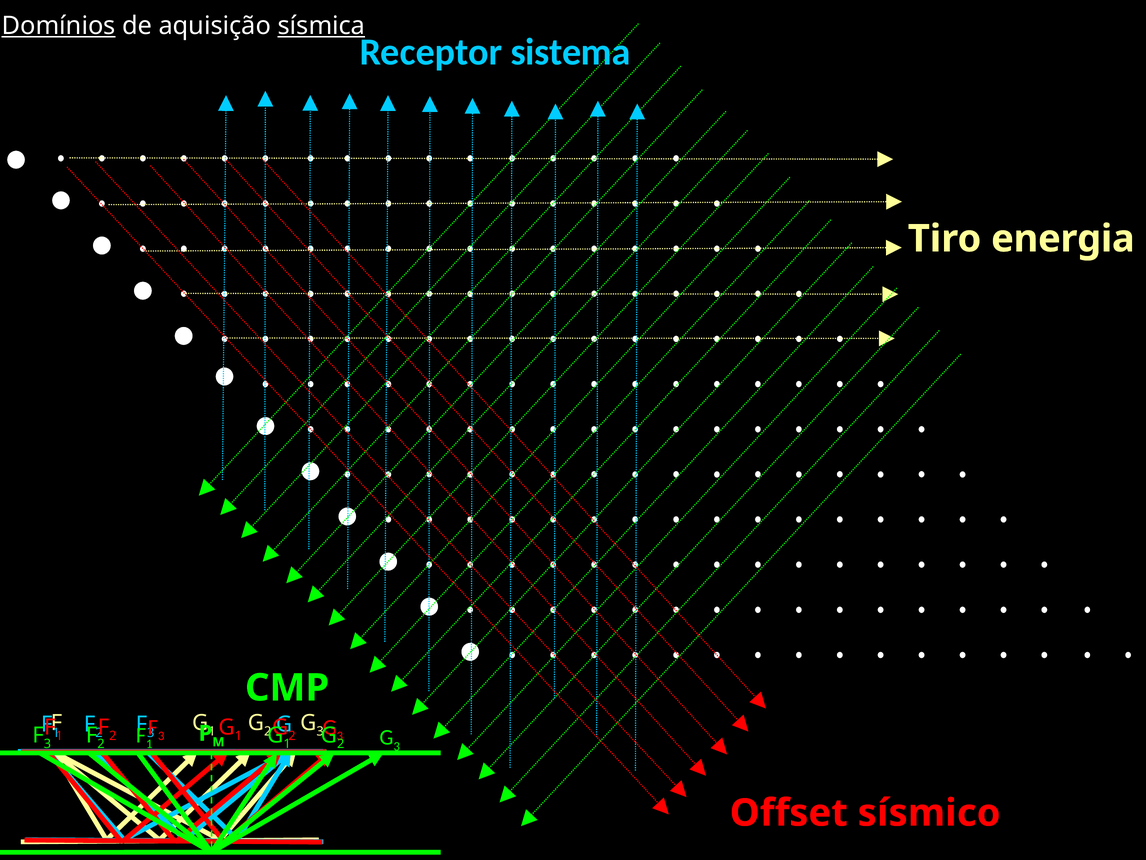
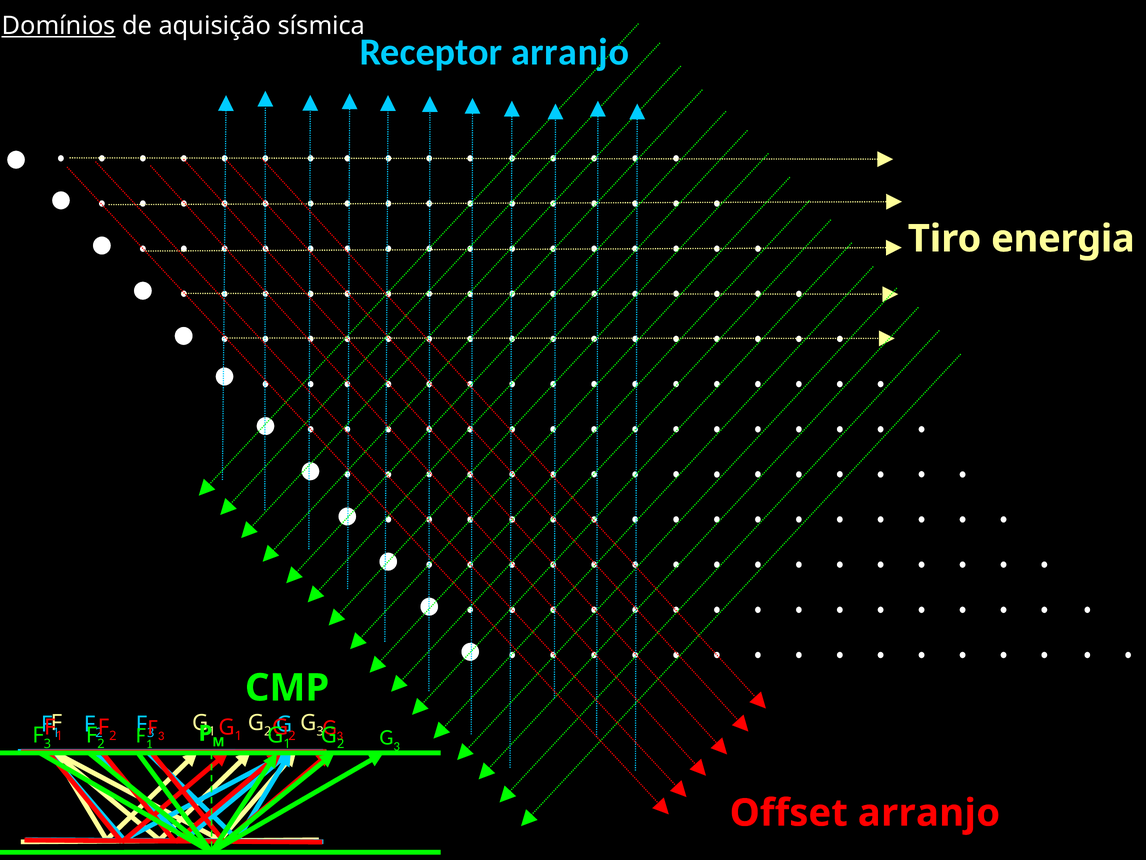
sísmica underline: present -> none (321, 26)
Receptor sistema: sistema -> arranjo (570, 52)
Offset sísmico: sísmico -> arranjo (929, 813)
